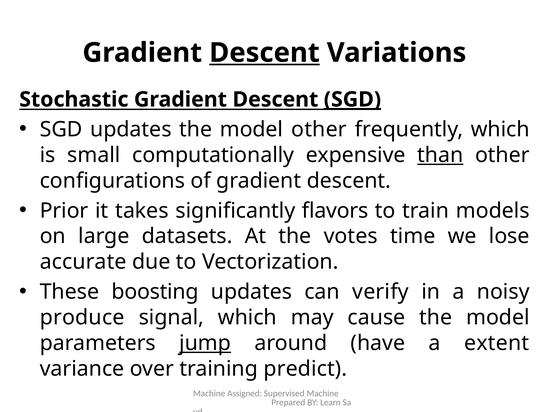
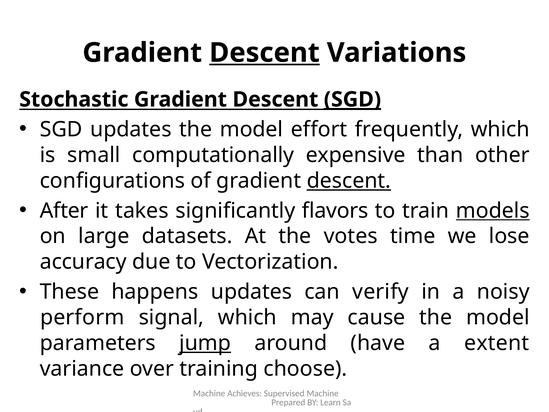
model other: other -> effort (319, 129)
than underline: present -> none (440, 155)
descent underline: none -> present (349, 181)
Prior: Prior -> After (64, 210)
models underline: none -> present (493, 210)
accurate: accurate -> accuracy (83, 262)
boosting: boosting -> happens (155, 292)
produce: produce -> perform (82, 317)
predict: predict -> choose (305, 369)
Assigned: Assigned -> Achieves (245, 393)
